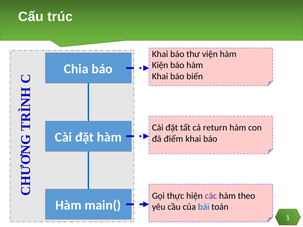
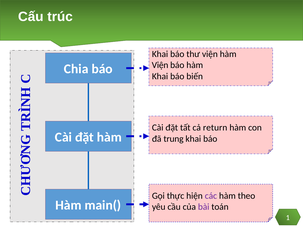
Kiện: Kiện -> Viện (160, 65)
điểm: điểm -> trung (174, 139)
bài colour: blue -> purple (204, 207)
